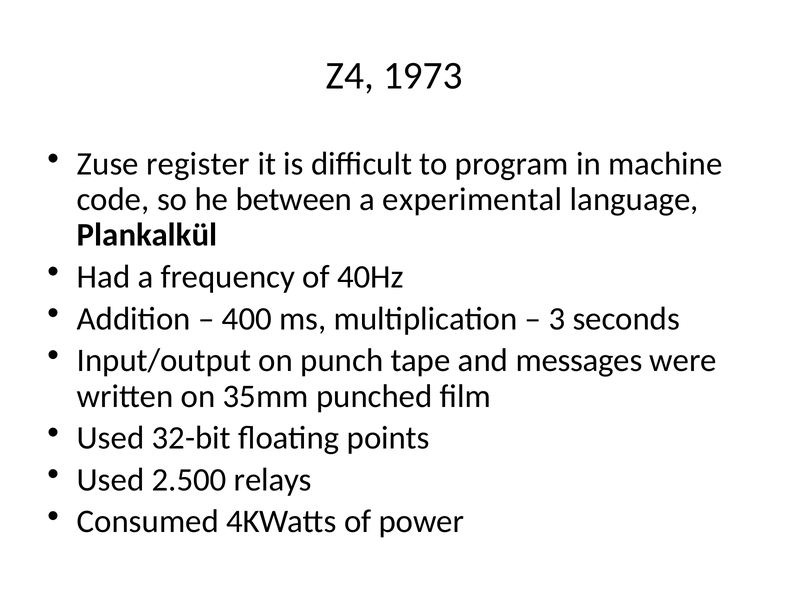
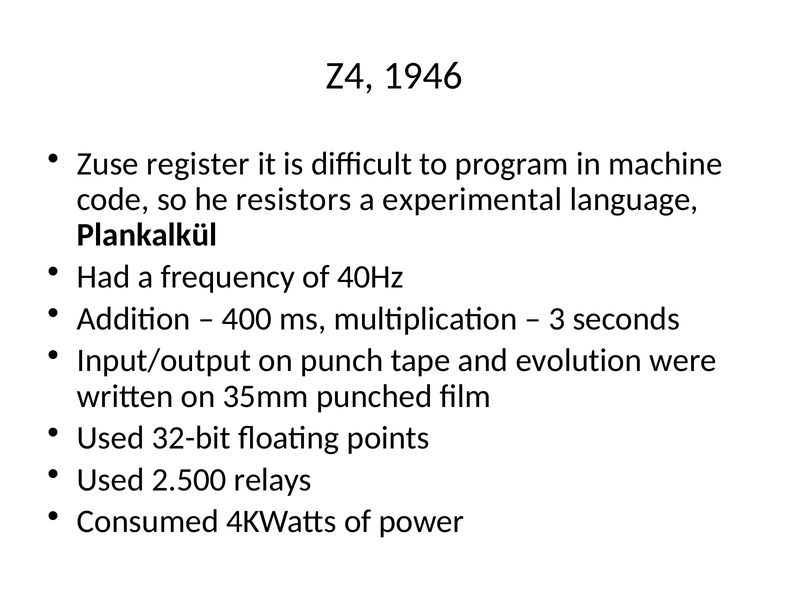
1973: 1973 -> 1946 (423, 76)
between: between -> resistors (294, 200)
messages: messages -> evolution (579, 360)
